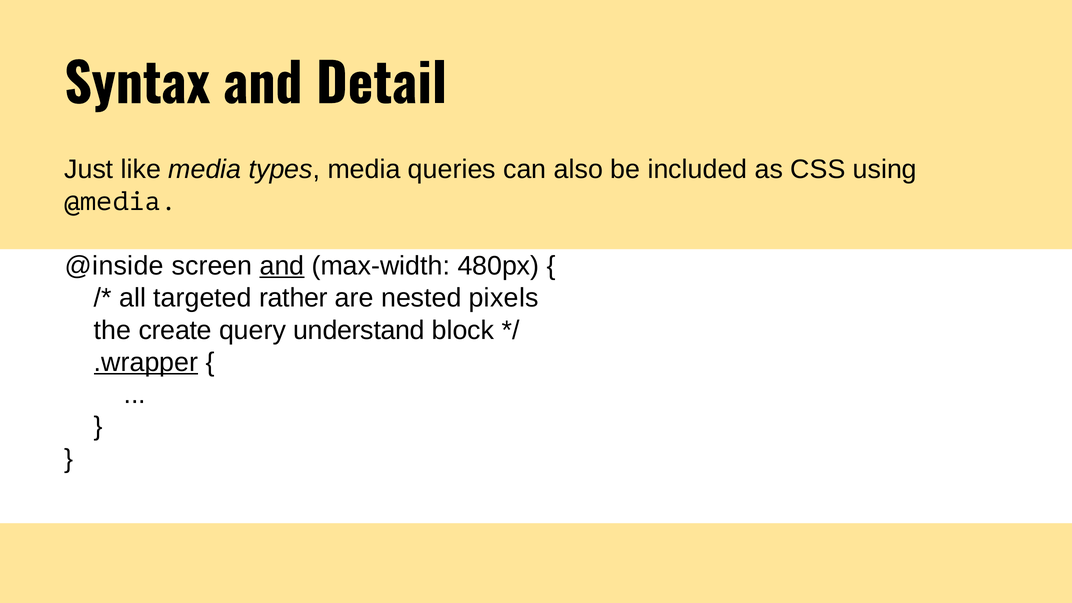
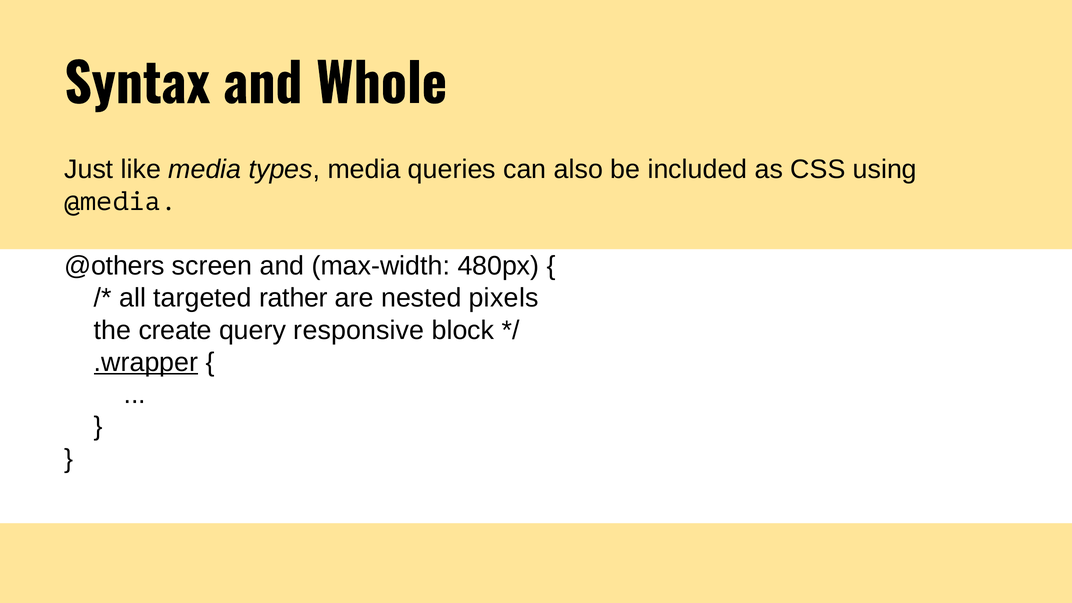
Detail: Detail -> Whole (382, 86)
@inside: @inside -> @others (114, 266)
and underline: present -> none (282, 266)
understand: understand -> responsive (359, 330)
